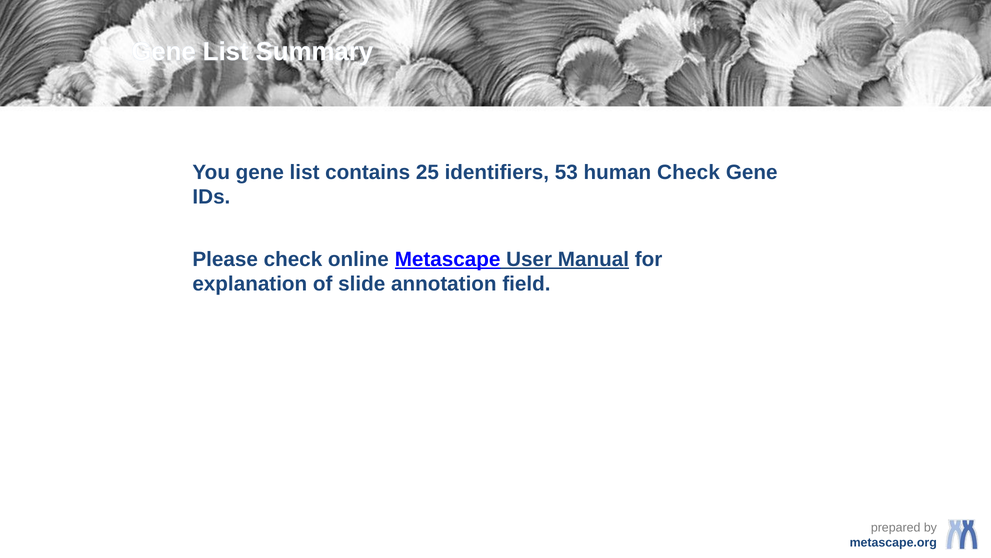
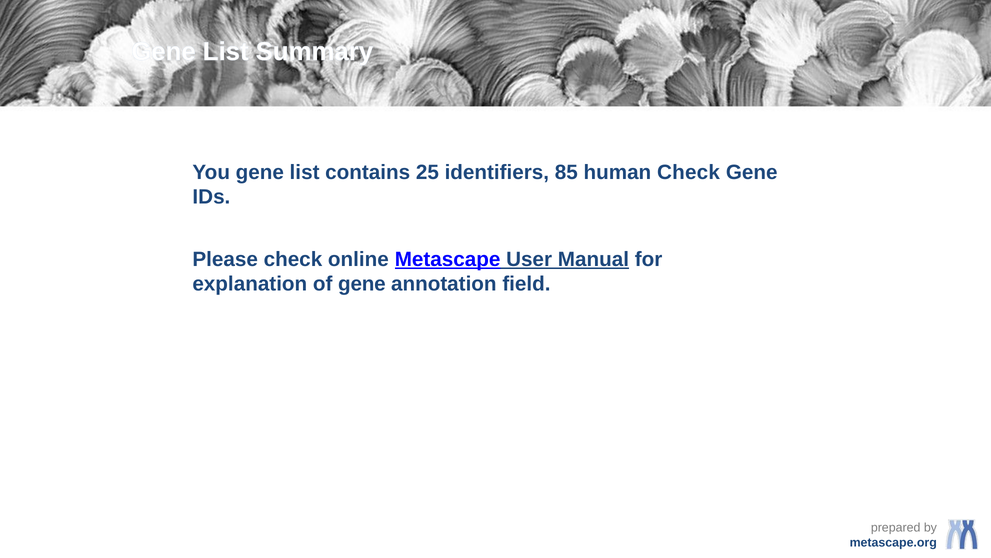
53: 53 -> 85 (566, 172)
of slide: slide -> gene (362, 284)
